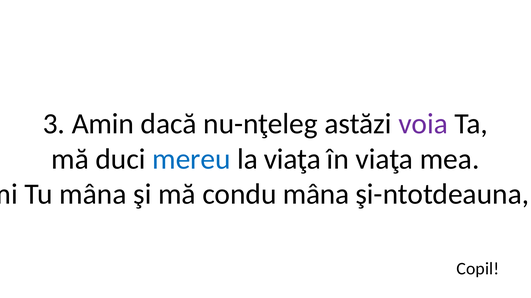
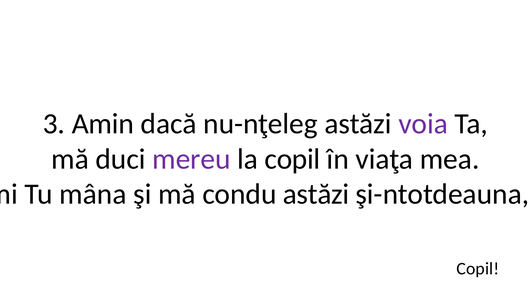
mereu colour: blue -> purple (191, 159)
la viaţa: viaţa -> copil (292, 159)
condu mâna: mâna -> astăzi (316, 195)
